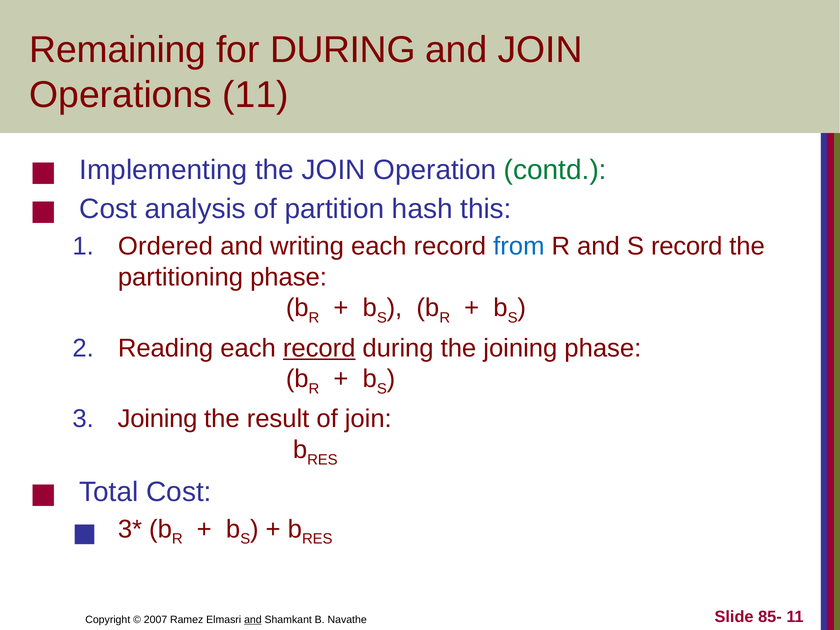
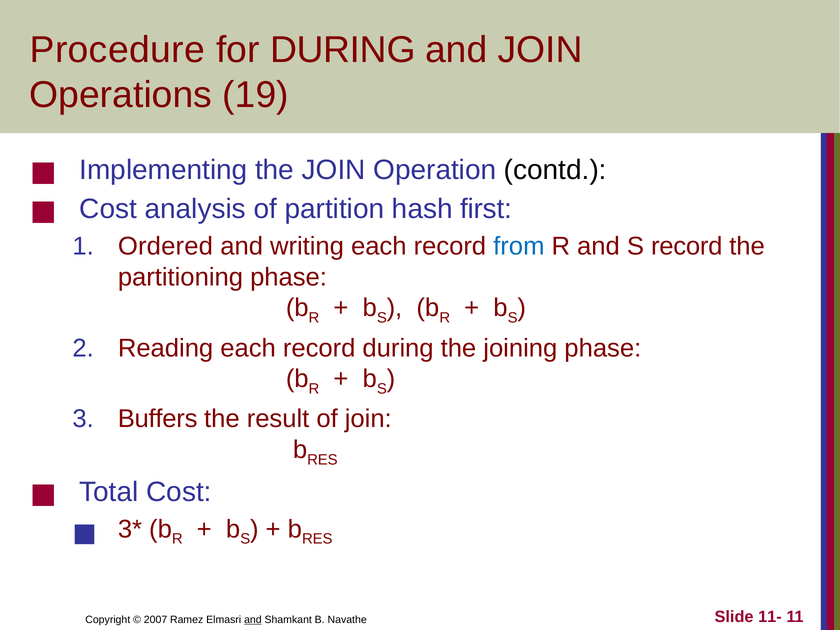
Remaining: Remaining -> Procedure (117, 50)
Operations 11: 11 -> 19 (256, 95)
contd colour: green -> black (555, 170)
this: this -> first (486, 209)
record underline: present -> none (319, 348)
3 Joining: Joining -> Buffers (158, 419)
85-: 85- -> 11- (770, 617)
